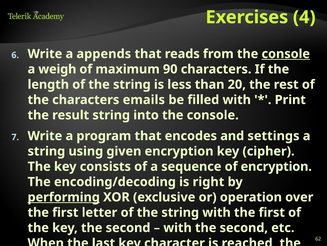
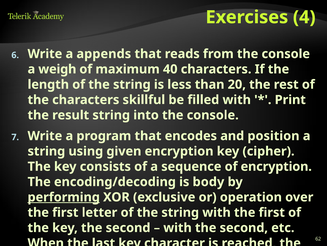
console underline: present -> none (286, 54)
90: 90 -> 40 (170, 69)
emails: emails -> skillful (144, 100)
settings: settings -> position (273, 136)
right: right -> body (208, 181)
